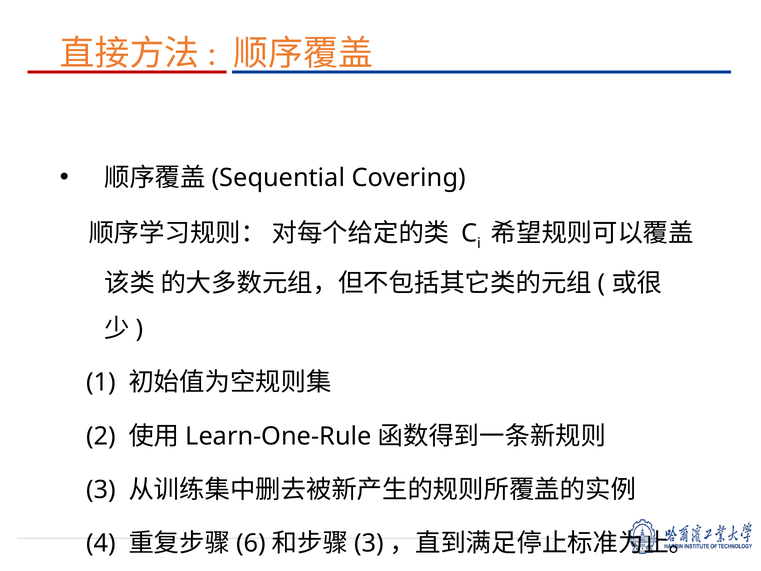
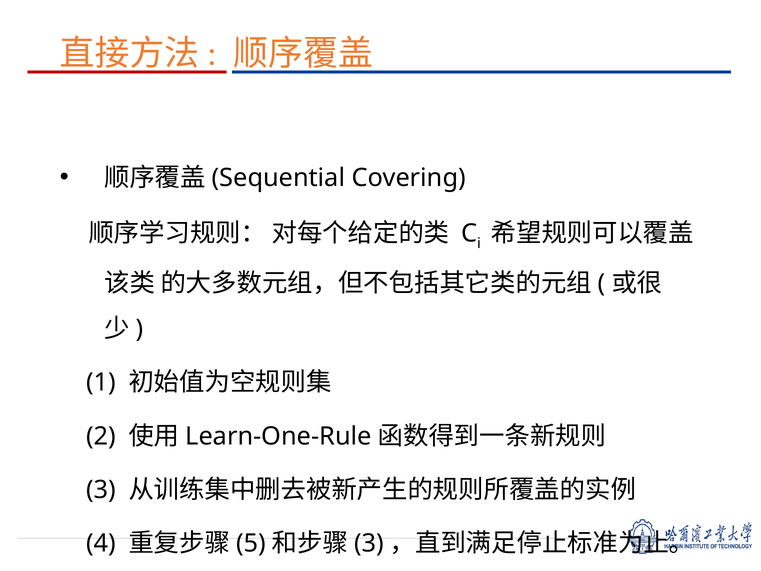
6: 6 -> 5 (251, 543)
